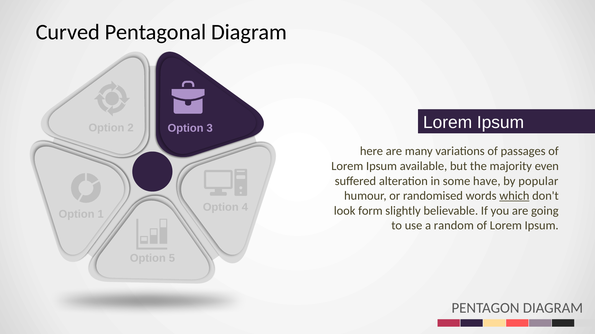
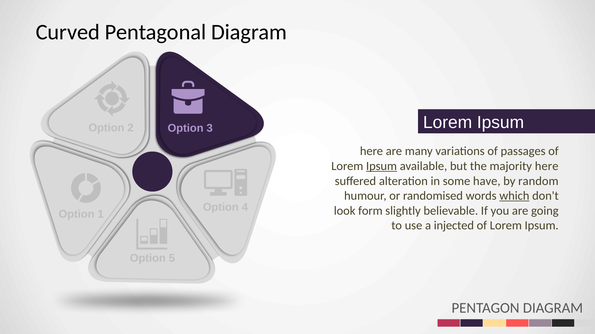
Ipsum underline: none -> present (382, 166)
majority even: even -> here (547, 166)
popular: popular -> random (538, 181)
random: random -> injected (454, 226)
